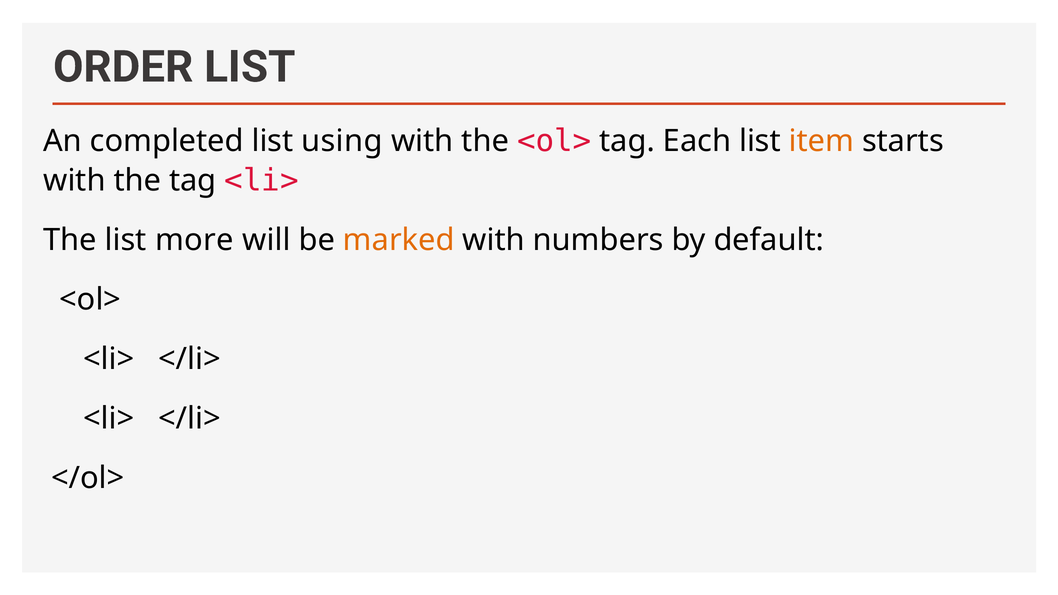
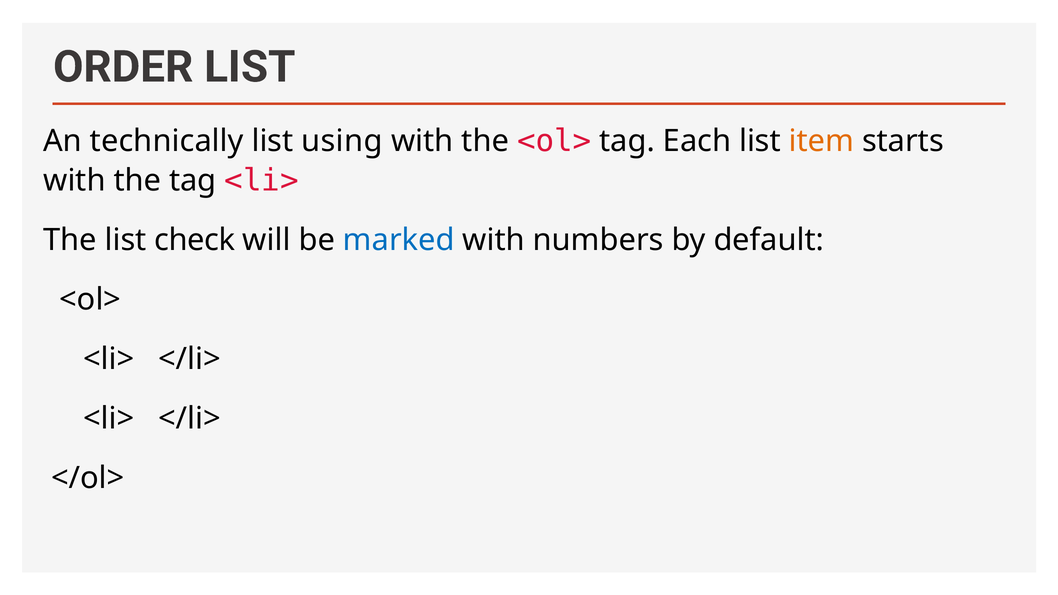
completed: completed -> technically (167, 141)
more: more -> check (195, 240)
marked colour: orange -> blue (399, 240)
